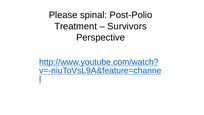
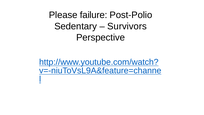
spinal: spinal -> failure (94, 15)
Treatment: Treatment -> Sedentary (76, 26)
